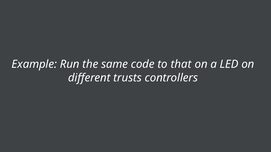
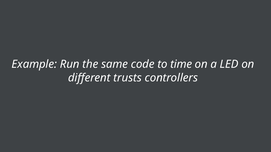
that: that -> time (181, 64)
